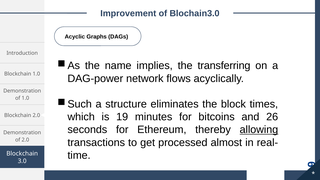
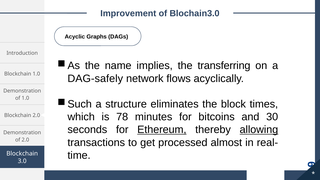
DAG-power: DAG-power -> DAG-safely (95, 79)
19: 19 -> 78 (122, 117)
26: 26 -> 30 (272, 117)
Ethereum underline: none -> present (162, 130)
